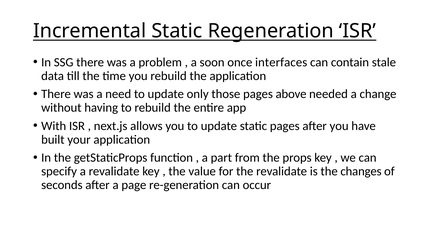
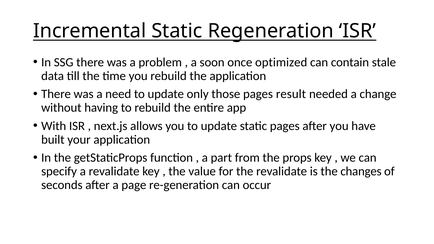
interfaces: interfaces -> optimized (281, 62)
above: above -> result (291, 94)
